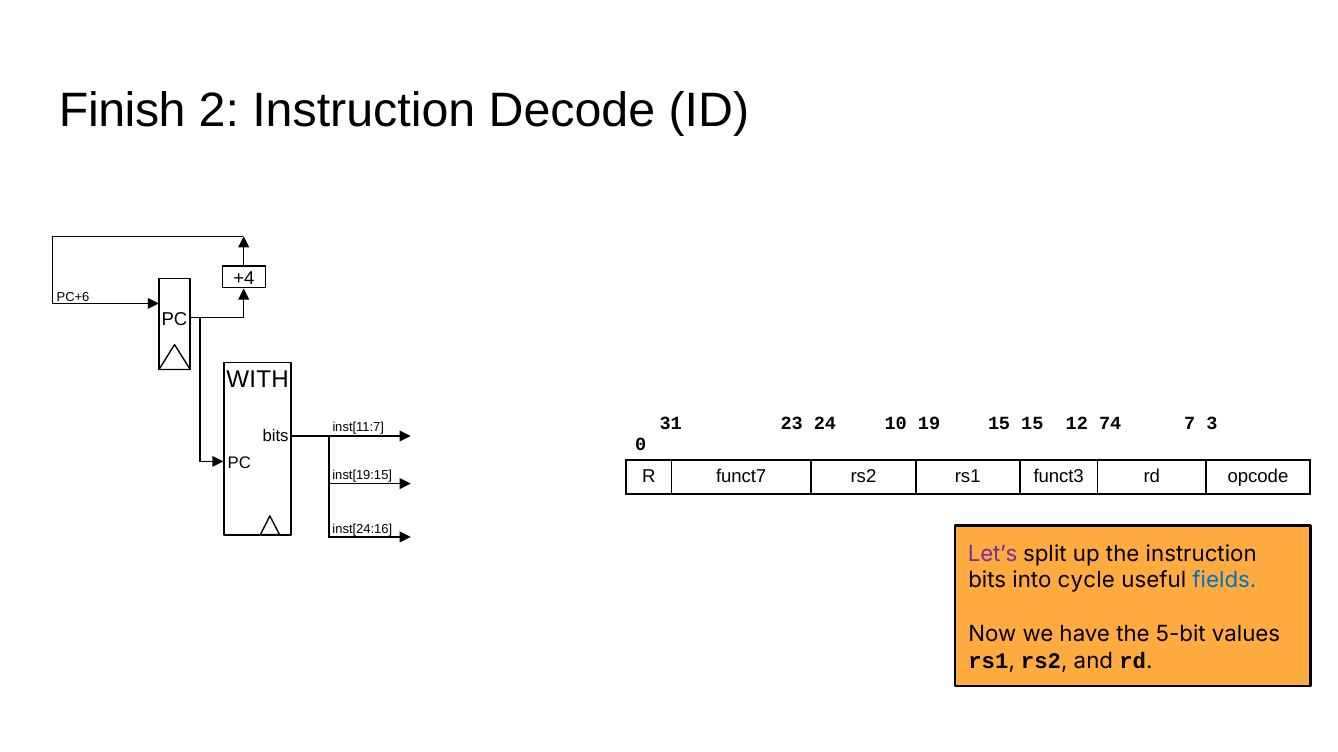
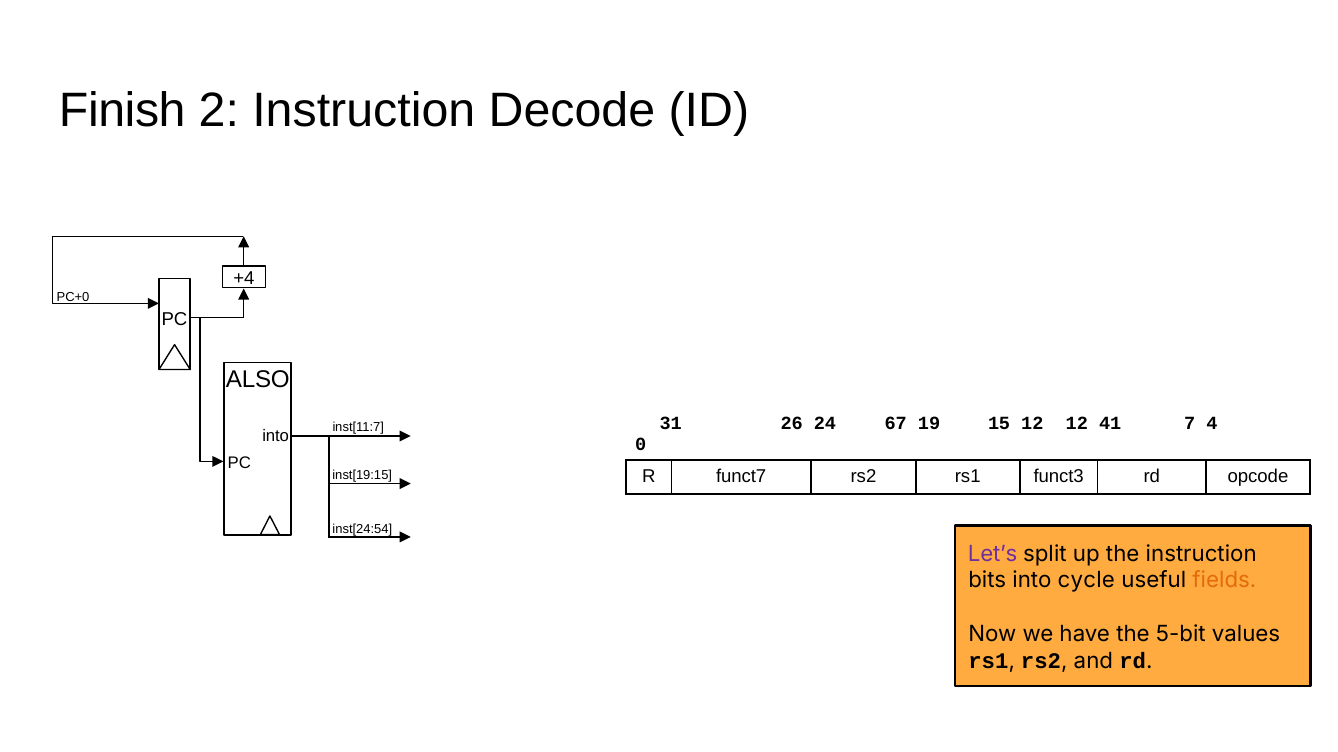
PC+6: PC+6 -> PC+0 (73, 297)
WITH: WITH -> ALSO (258, 380)
23: 23 -> 26 (792, 424)
10: 10 -> 67 (896, 424)
15 15: 15 -> 12 (1032, 424)
74: 74 -> 41 (1110, 424)
3: 3 -> 4 (1212, 424)
bits: bits -> into (276, 436)
inst[24:16: inst[24:16 -> inst[24:54 (362, 529)
fields colour: blue -> orange (1224, 581)
